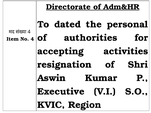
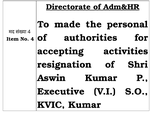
dated: dated -> made (67, 24)
KVIC Region: Region -> Kumar (85, 105)
